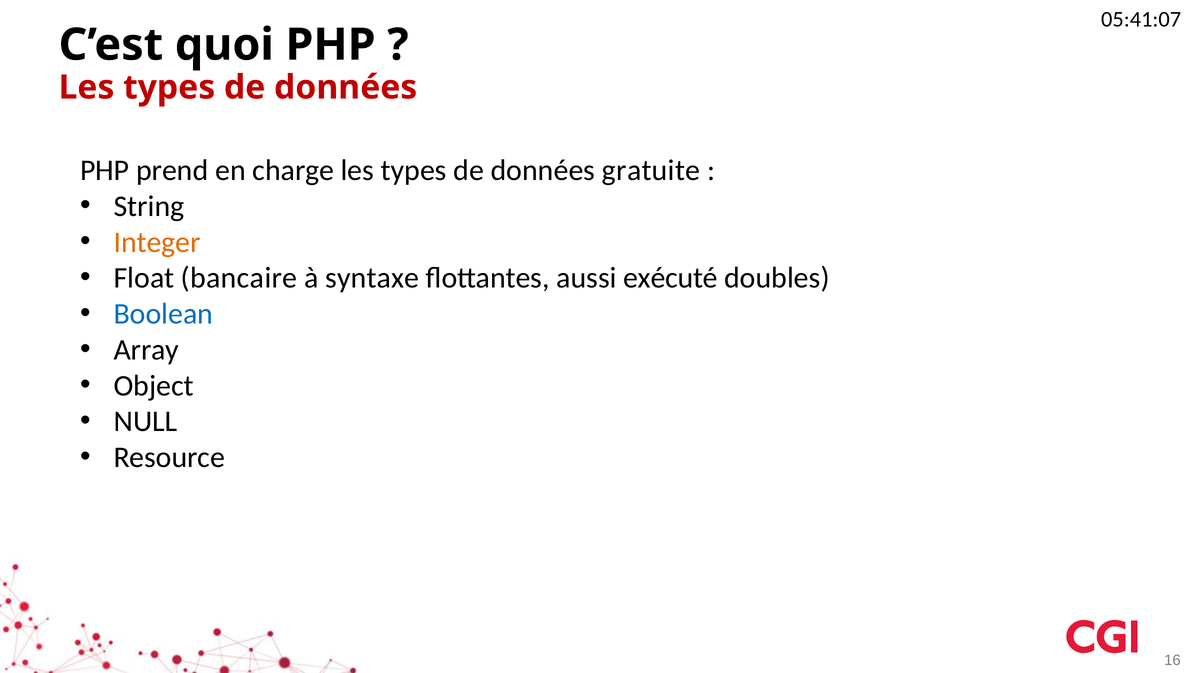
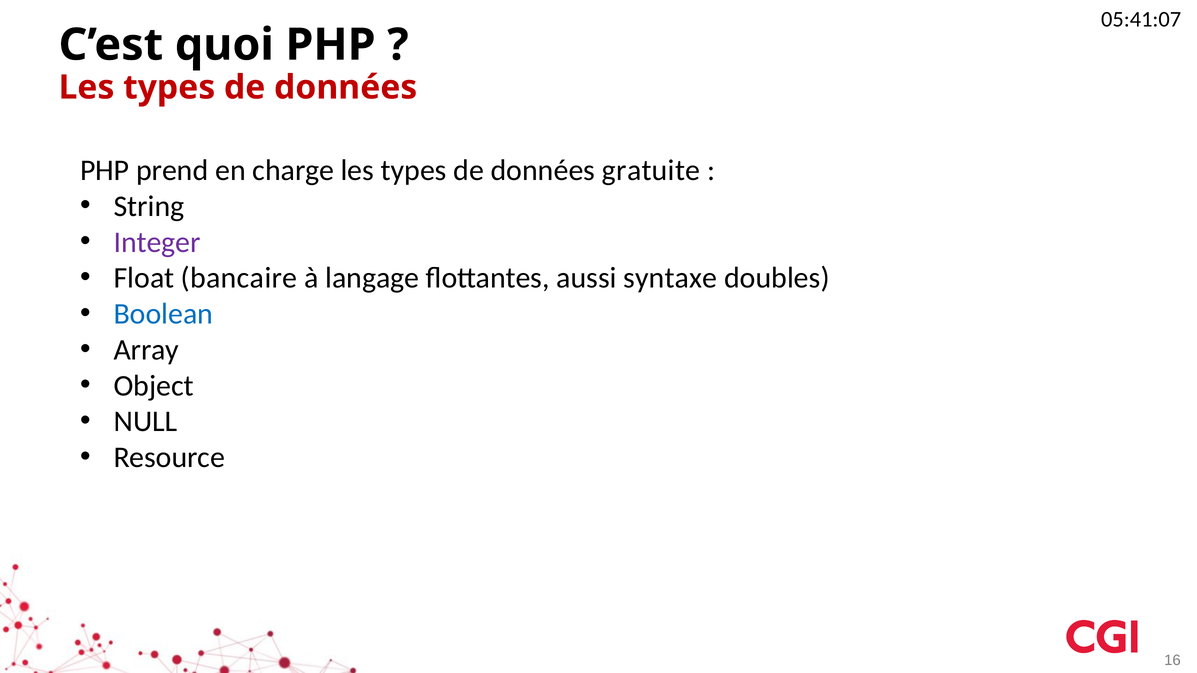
Integer colour: orange -> purple (157, 242)
syntaxe: syntaxe -> langage (372, 278)
exécuté: exécuté -> syntaxe (670, 278)
